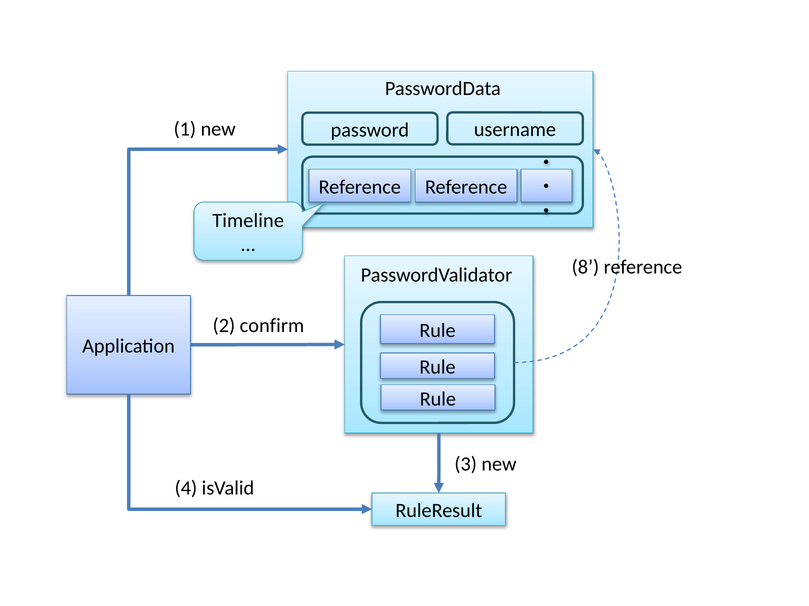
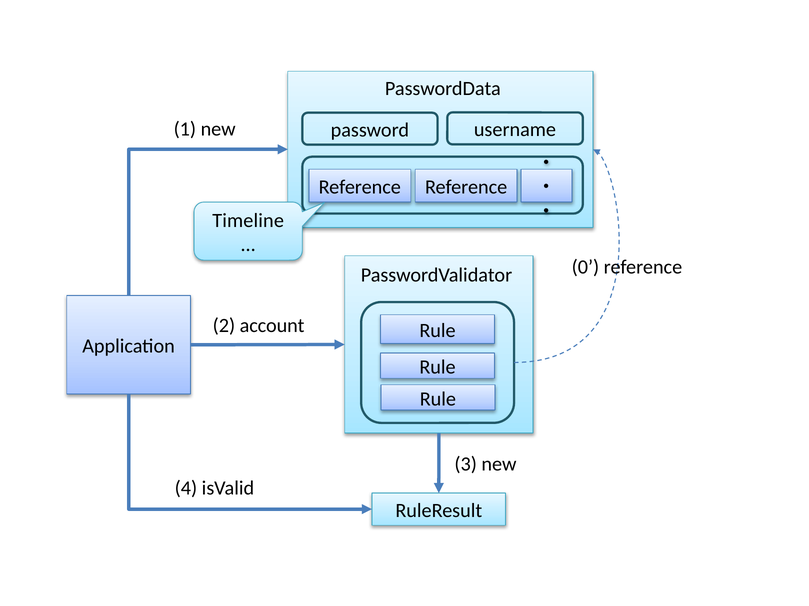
8: 8 -> 0 (585, 267)
confirm: confirm -> account (272, 326)
